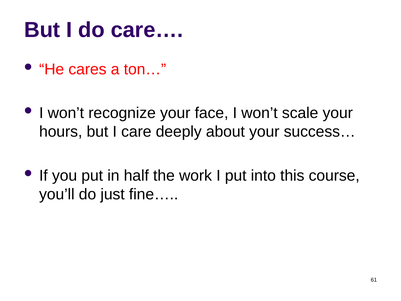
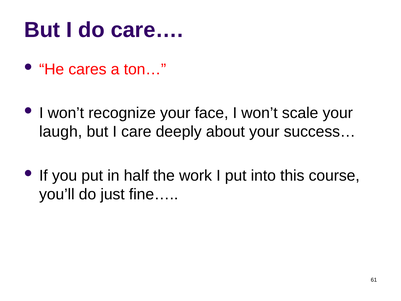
hours: hours -> laugh (61, 132)
